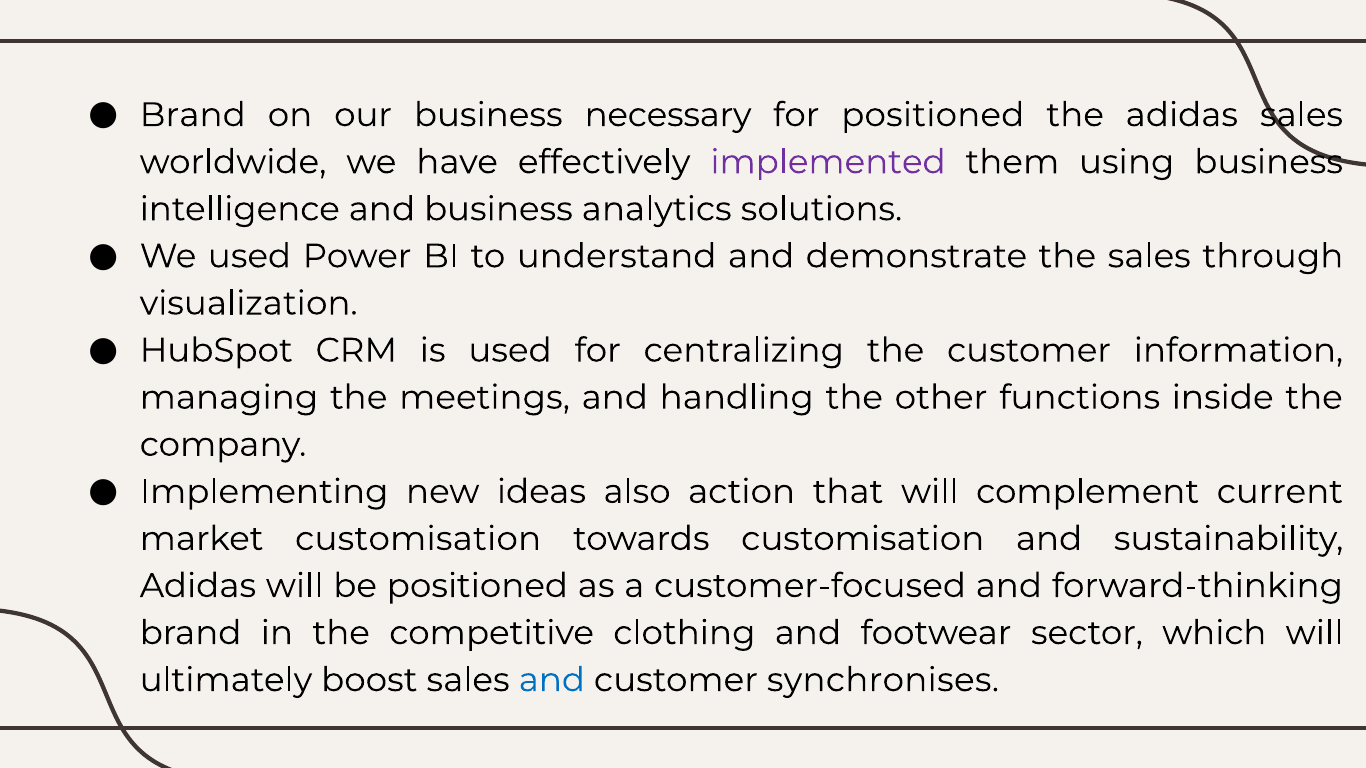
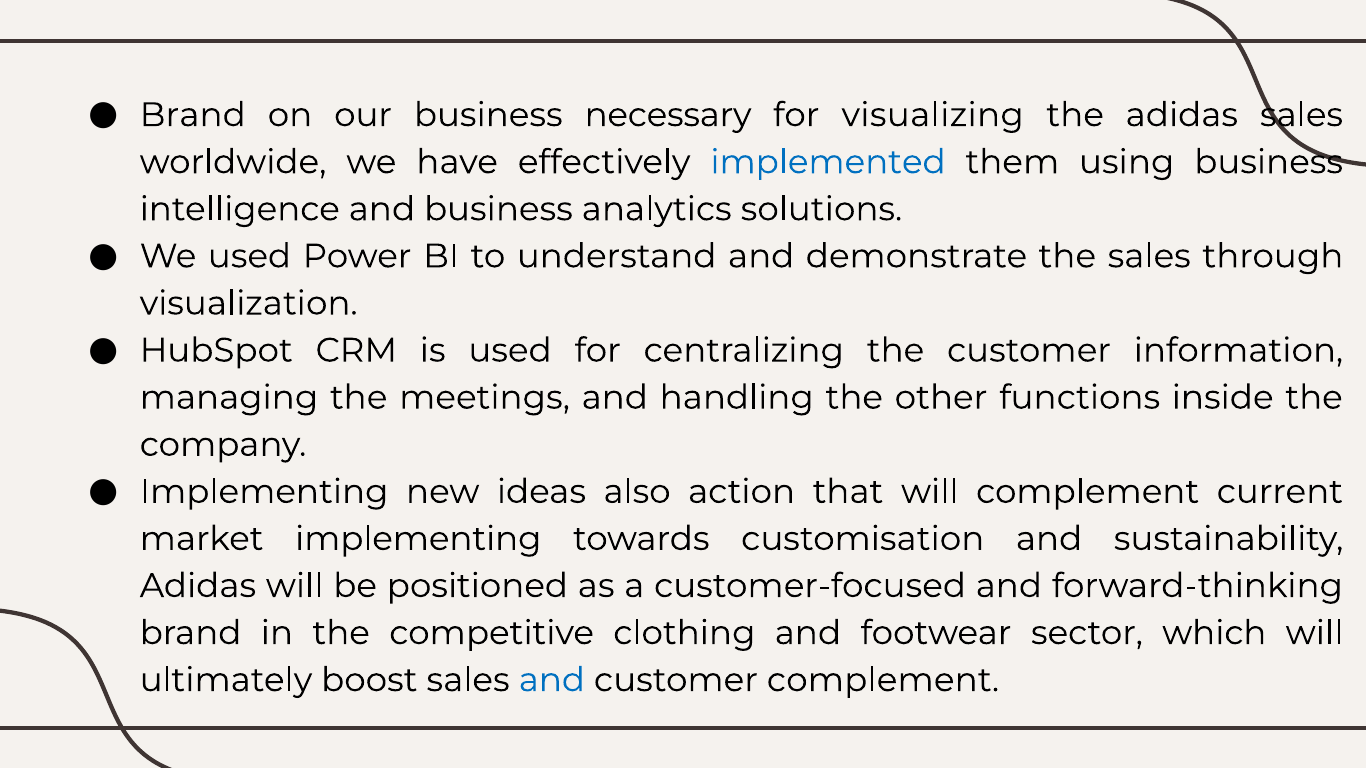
for positioned: positioned -> visualizing (933, 115)
implemented colour: purple -> blue (828, 162)
market customisation: customisation -> implementing (418, 539)
customer synchronises: synchronises -> complement (883, 680)
